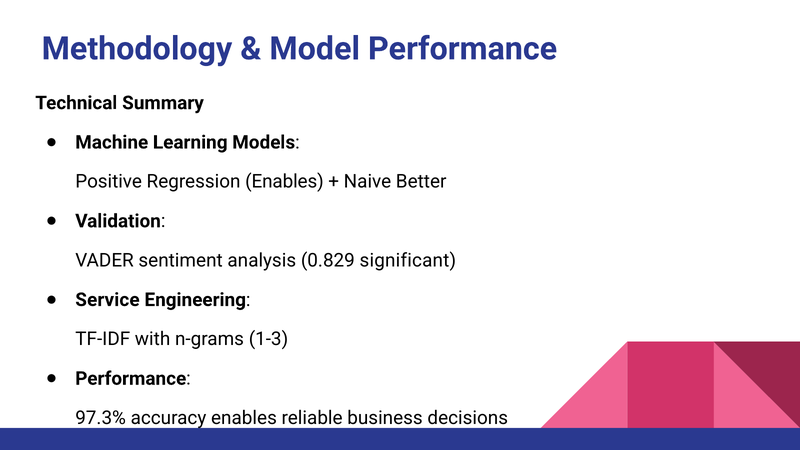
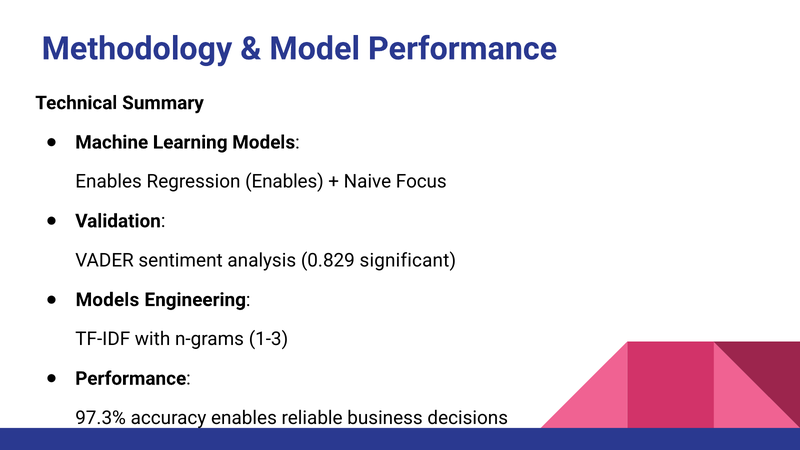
Positive: Positive -> Enables (109, 182)
Better: Better -> Focus (421, 182)
Service: Service -> Models (107, 300)
